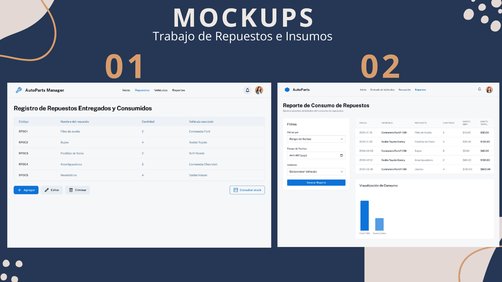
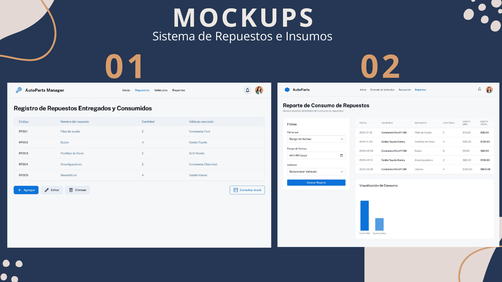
Trabajo: Trabajo -> Sistema (174, 37)
